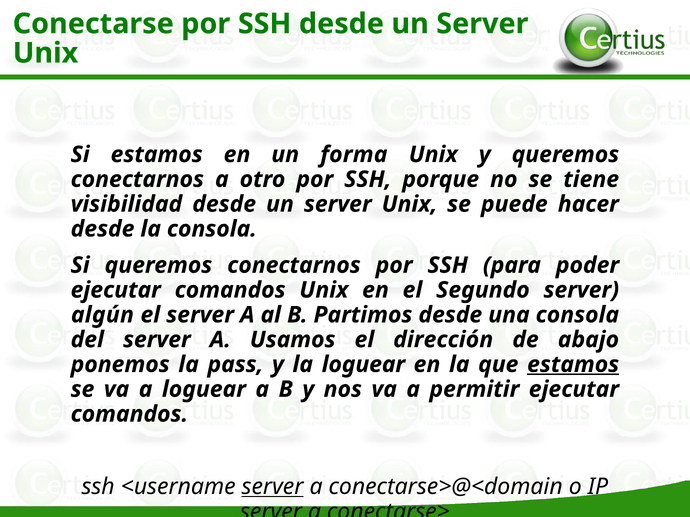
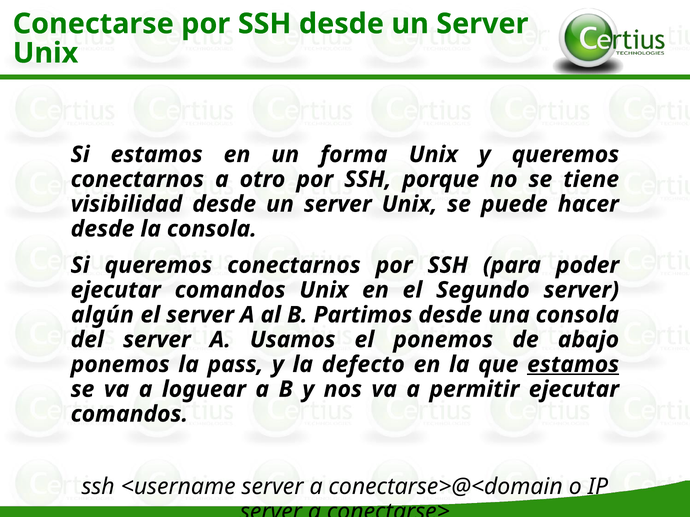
el dirección: dirección -> ponemos (443, 340)
la loguear: loguear -> defecto (363, 365)
server underline: present -> none (273, 487)
